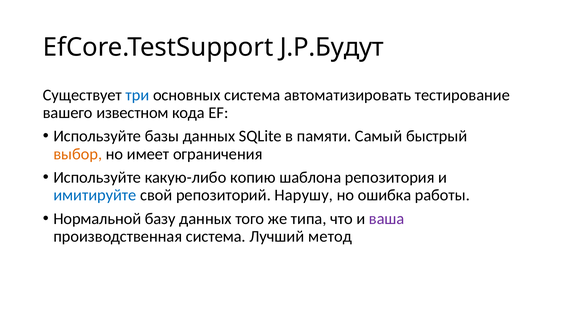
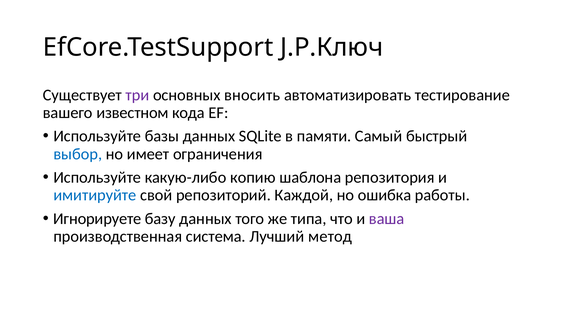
J.P.Будут: J.P.Будут -> J.P.Ключ (332, 47)
три colour: blue -> purple (137, 95)
основных система: система -> вносить (252, 95)
выбор colour: orange -> blue (78, 154)
Нарушу: Нарушу -> Каждой (304, 195)
Нормальной: Нормальной -> Игнорируете (97, 219)
